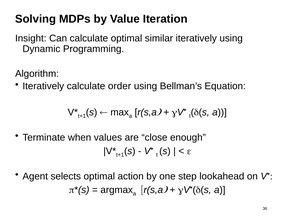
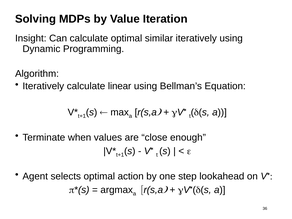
order: order -> linear (120, 86)
